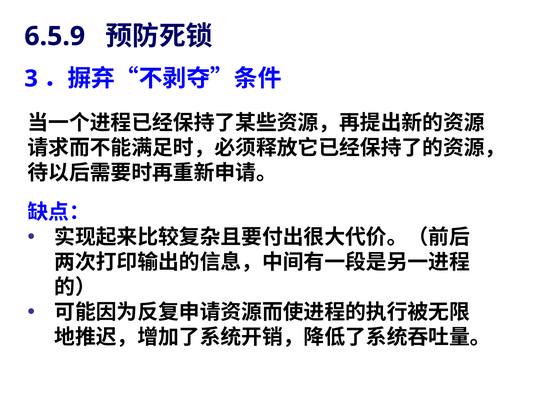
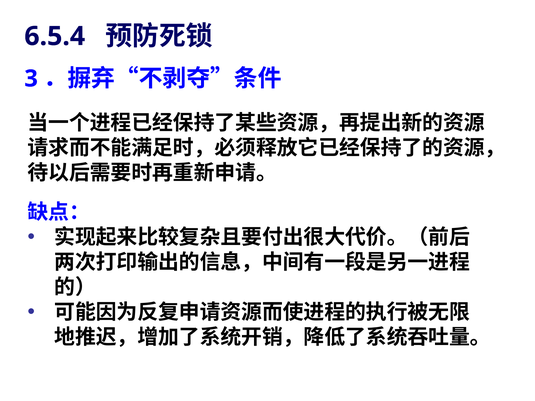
6.5.9: 6.5.9 -> 6.5.4 (55, 36)
